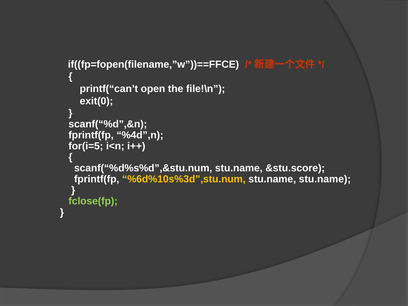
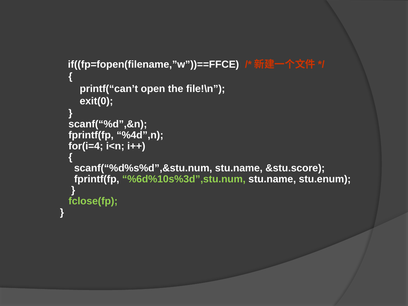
for(i=5: for(i=5 -> for(i=4 (86, 146)
%6d%10s%3d”,stu.num colour: yellow -> light green (184, 179)
stu.name stu.name: stu.name -> stu.enum (325, 179)
